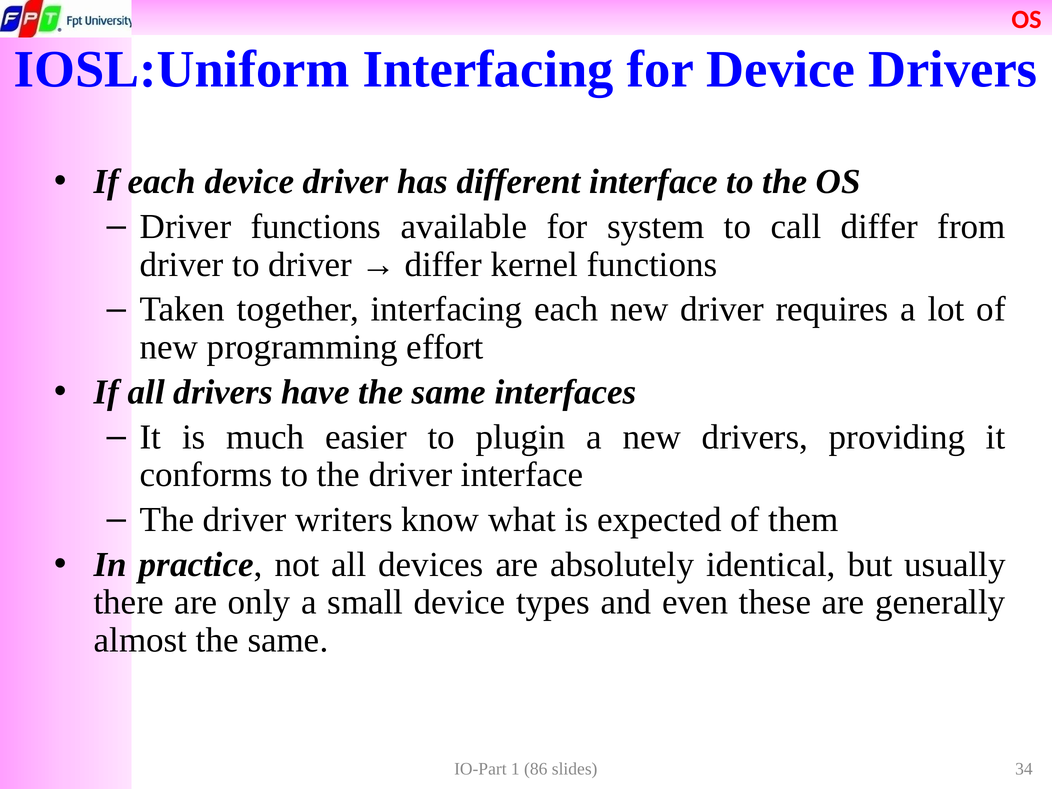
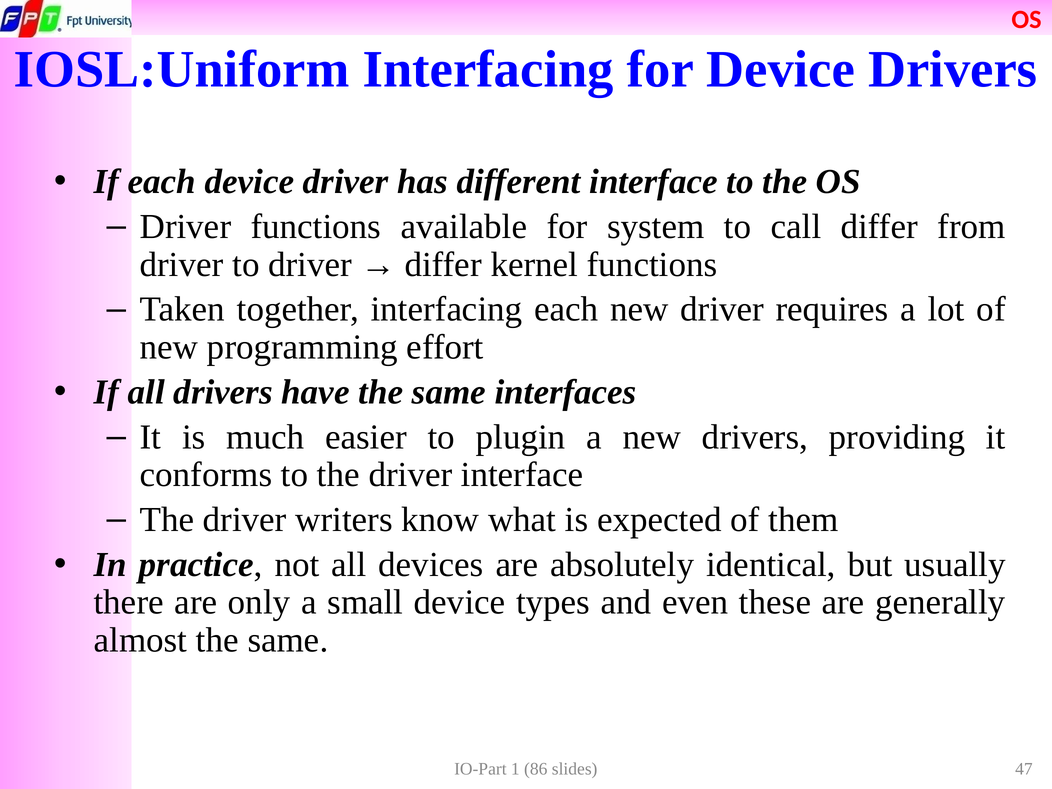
34: 34 -> 47 (1024, 769)
